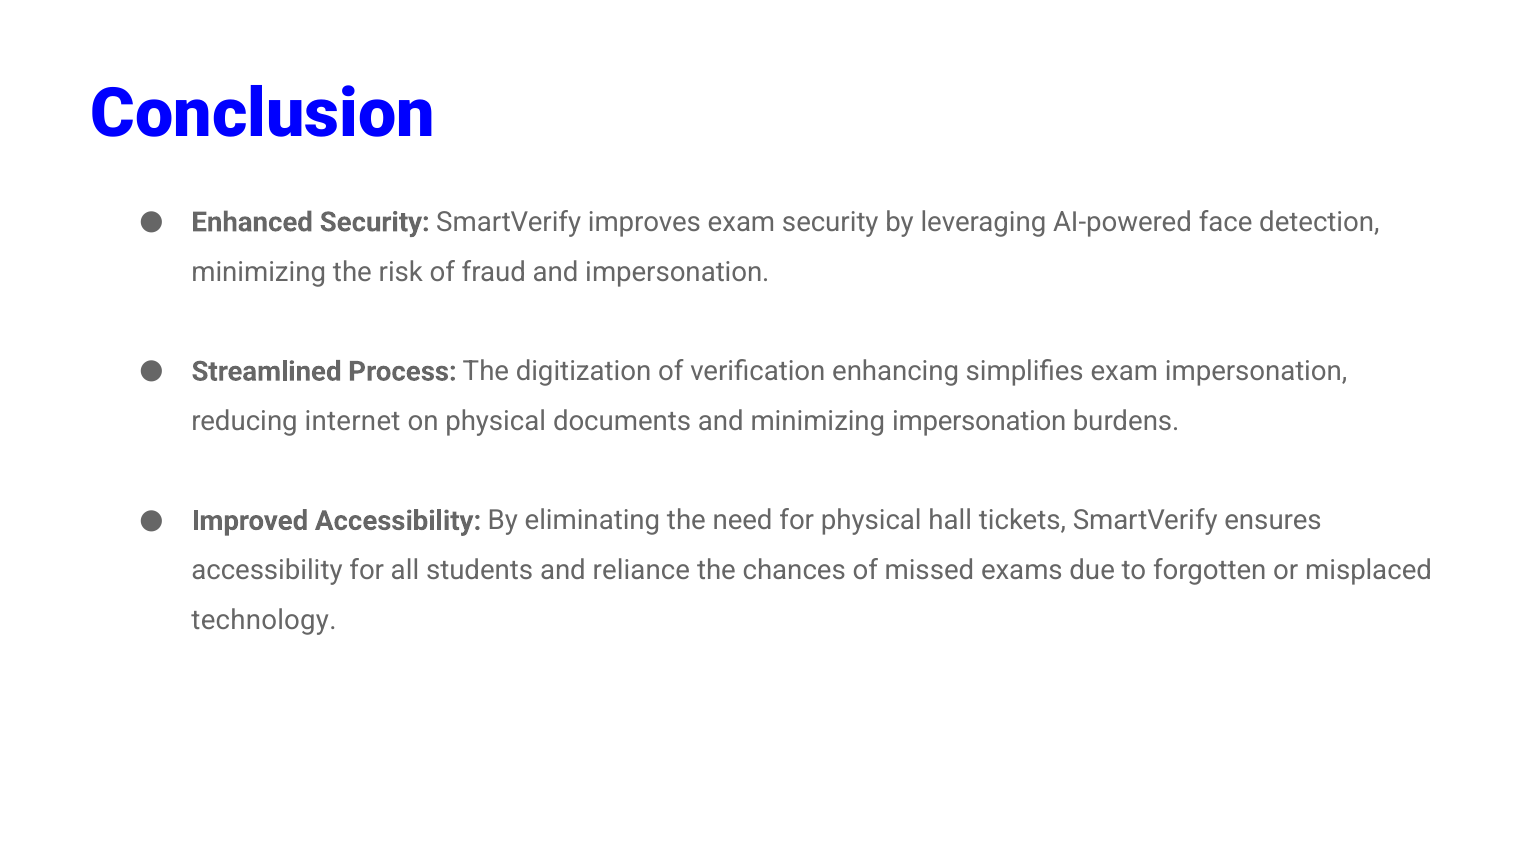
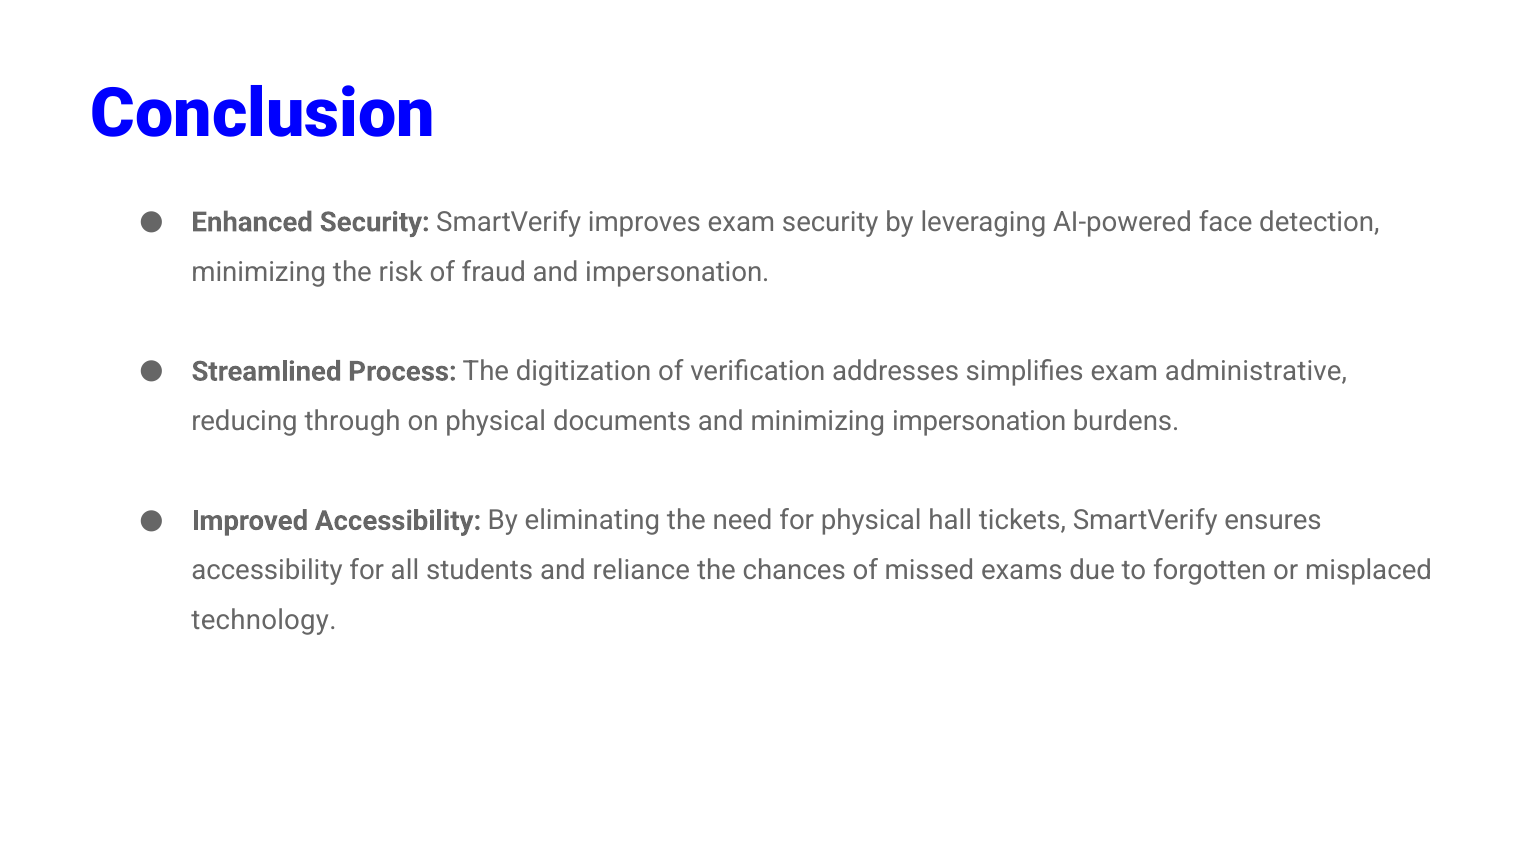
enhancing: enhancing -> addresses (896, 372)
exam impersonation: impersonation -> administrative (1256, 372)
internet: internet -> through (353, 421)
